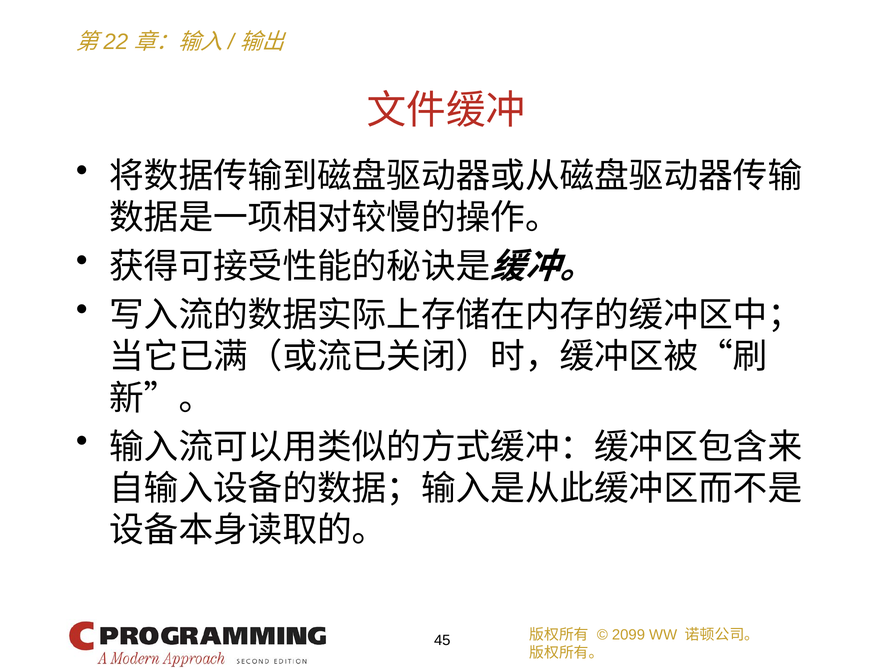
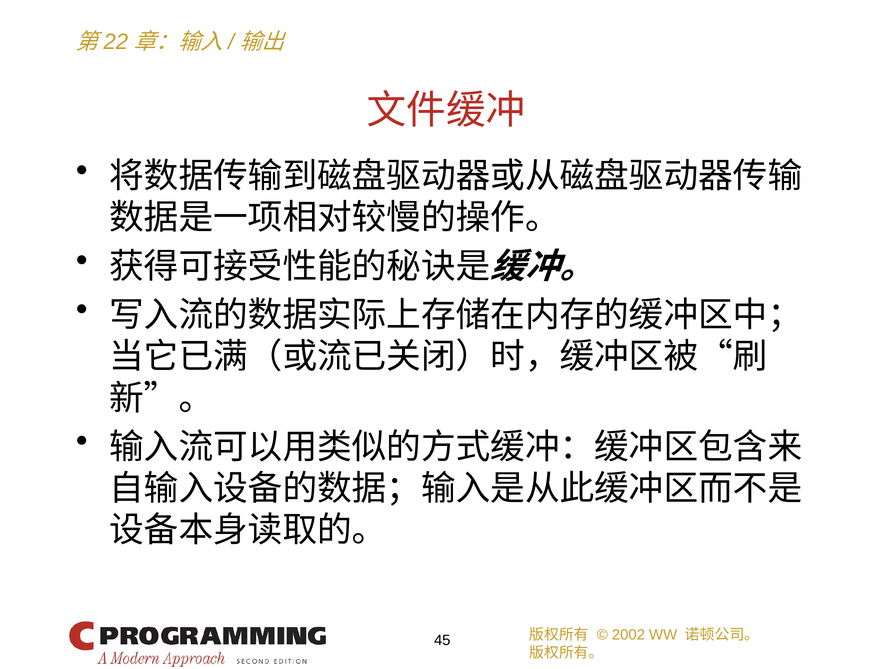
2099: 2099 -> 2002 (628, 635)
